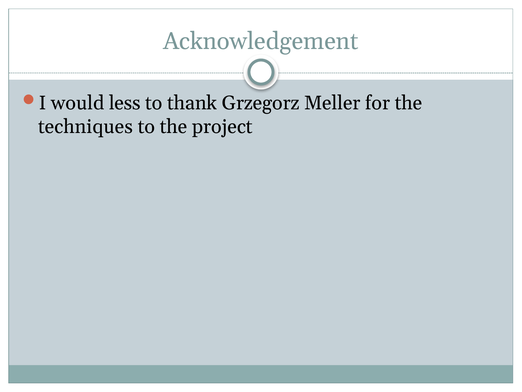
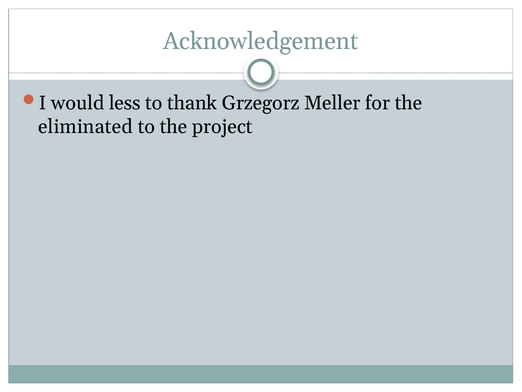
techniques: techniques -> eliminated (85, 126)
